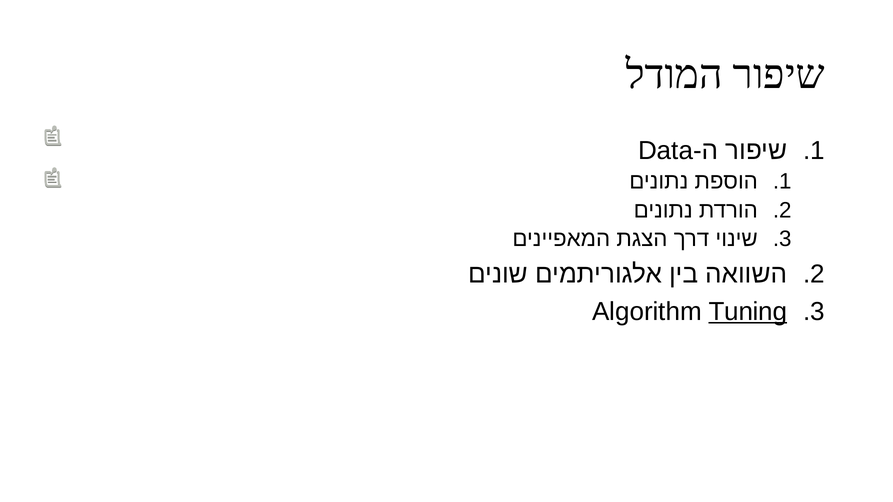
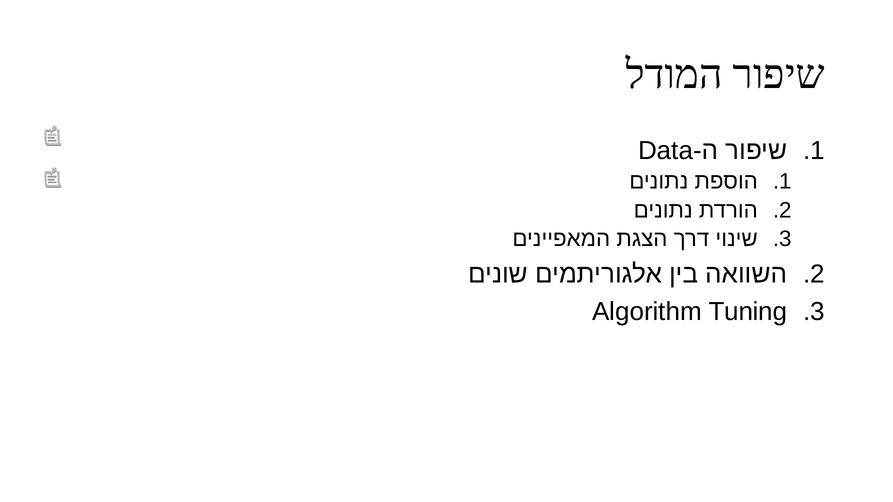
Tuning underline: present -> none (748, 312)
